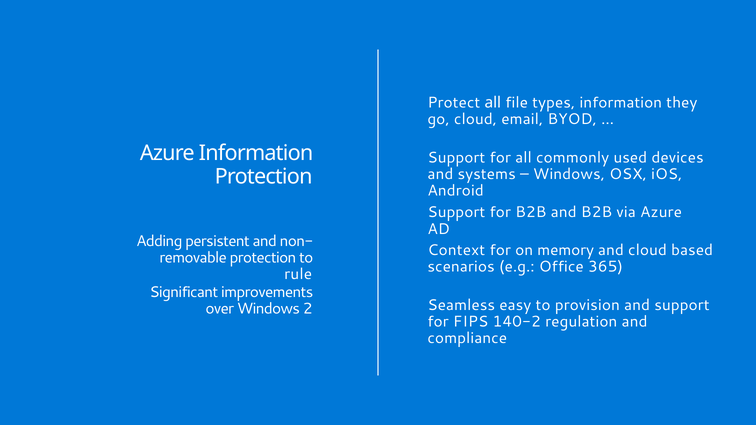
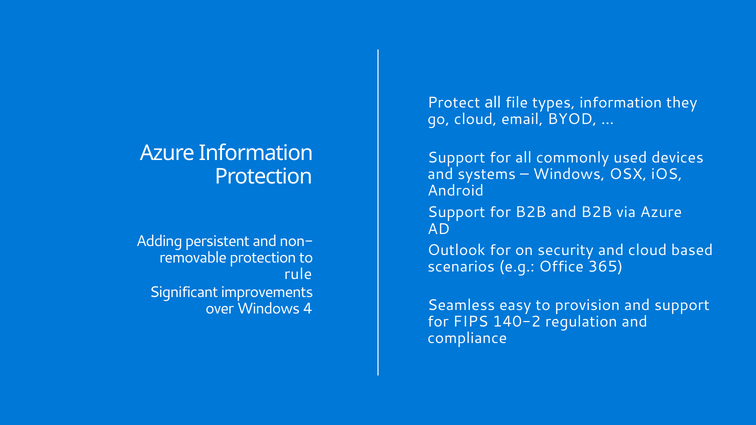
Context: Context -> Outlook (456, 250)
memory: memory -> security (566, 250)
2: 2 -> 4 (308, 309)
